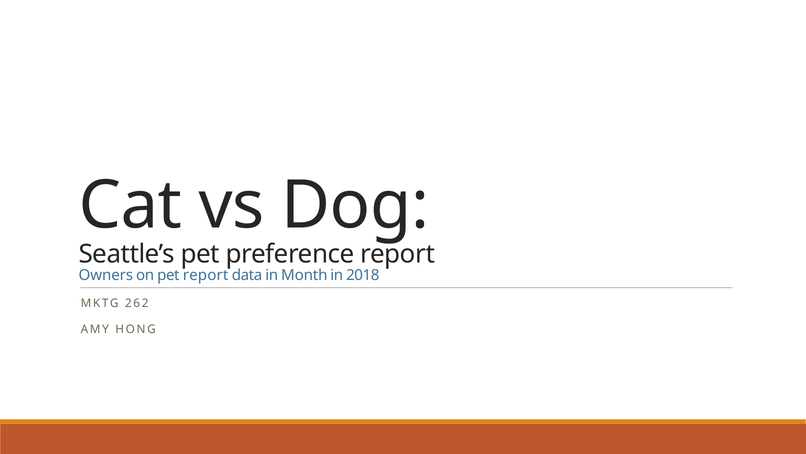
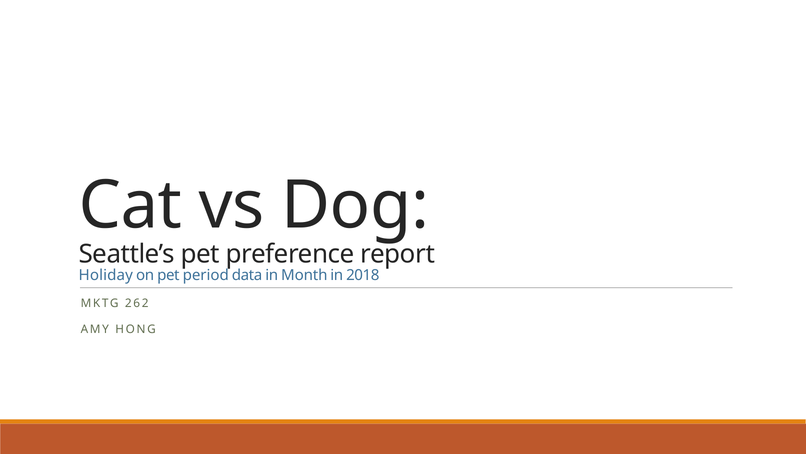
Owners: Owners -> Holiday (106, 275)
pet report: report -> period (206, 275)
